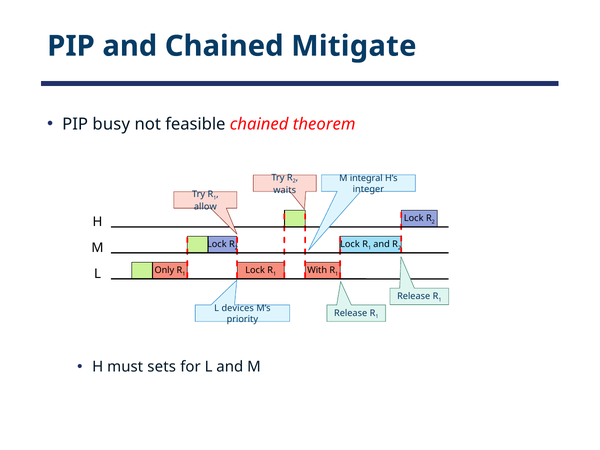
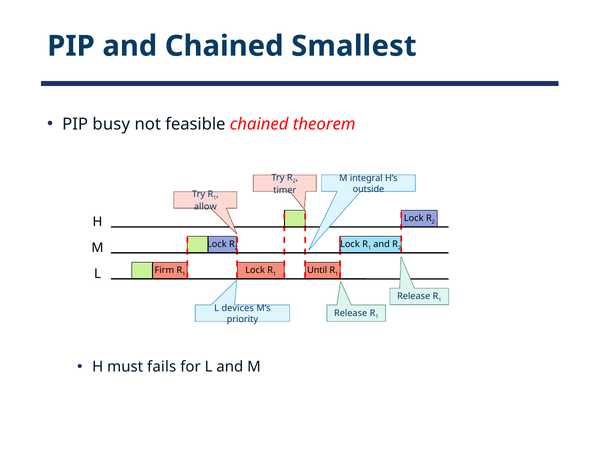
Mitigate: Mitigate -> Smallest (354, 46)
integer: integer -> outside (368, 189)
waits: waits -> timer (285, 190)
Only: Only -> Firm (164, 270)
With: With -> Until (317, 270)
sets: sets -> fails (162, 367)
